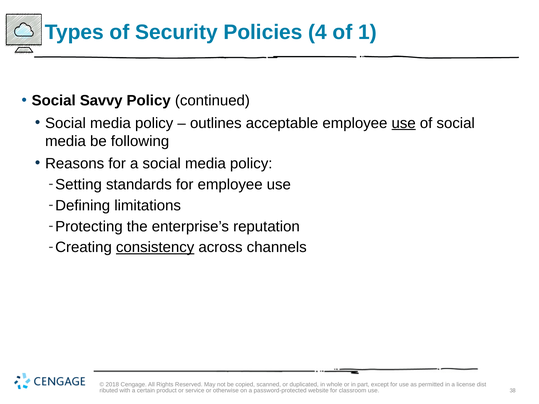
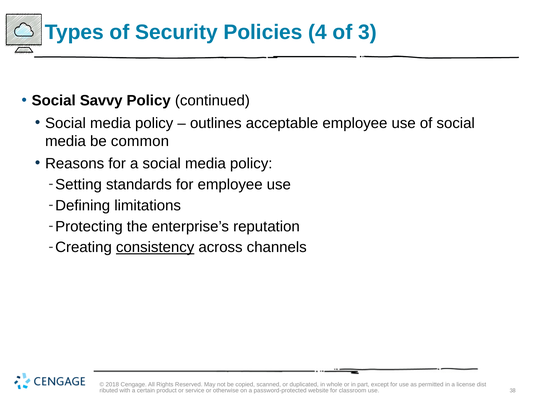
1: 1 -> 3 (367, 32)
use underline: present -> none (404, 123)
following: following -> common (140, 141)
